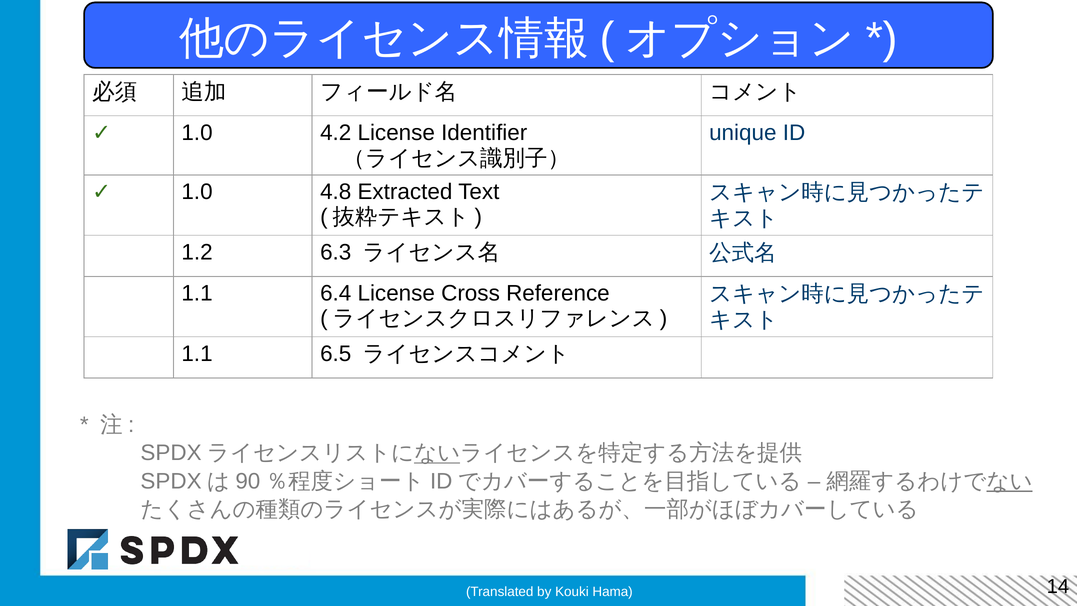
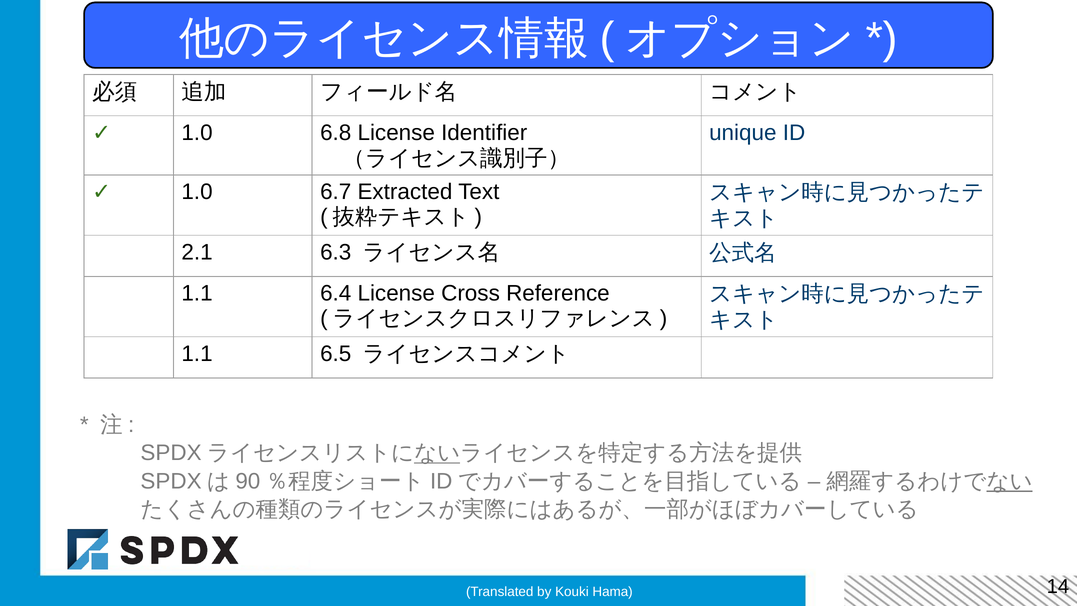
4.2: 4.2 -> 6.8 (336, 133)
4.8: 4.8 -> 6.7 (336, 192)
1.2: 1.2 -> 2.1 (197, 252)
